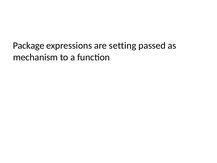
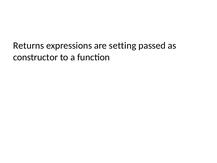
Package: Package -> Returns (29, 46)
mechanism: mechanism -> constructor (35, 57)
